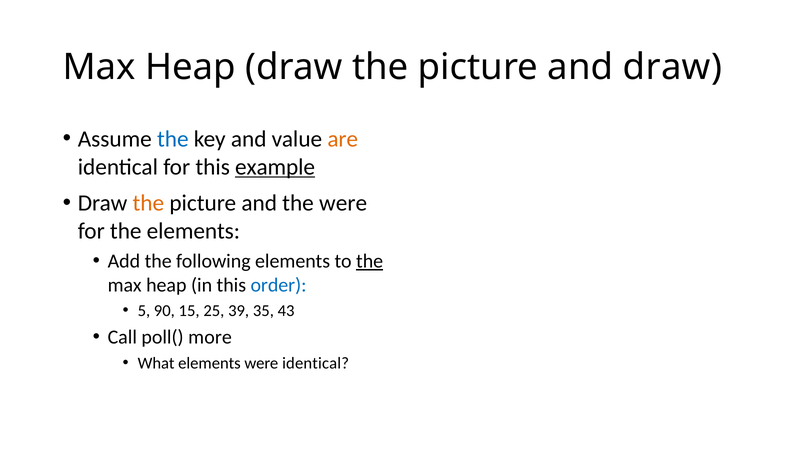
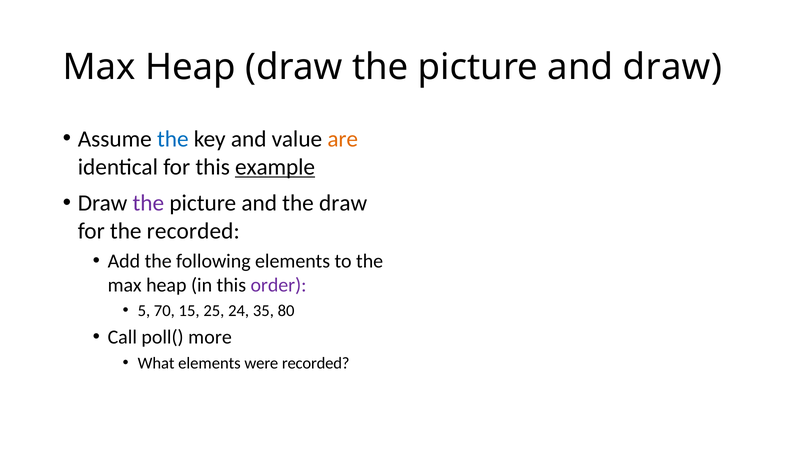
the colour: orange -> purple (148, 203)
the were: were -> draw (343, 203)
the elements: elements -> recorded (193, 231)
the underline: present -> none (370, 261)
order colour: blue -> purple (279, 285)
90: 90 -> 70 (164, 311)
39: 39 -> 24 (239, 311)
43: 43 -> 80 (286, 311)
were identical: identical -> recorded (316, 363)
